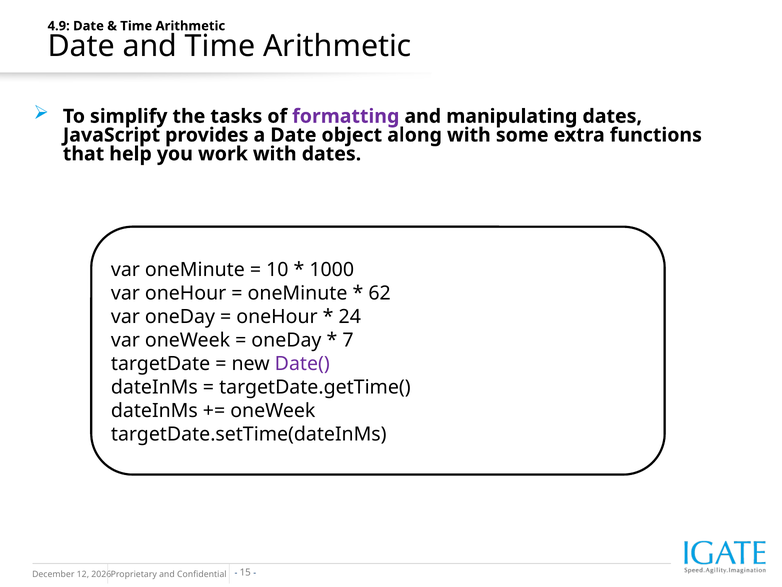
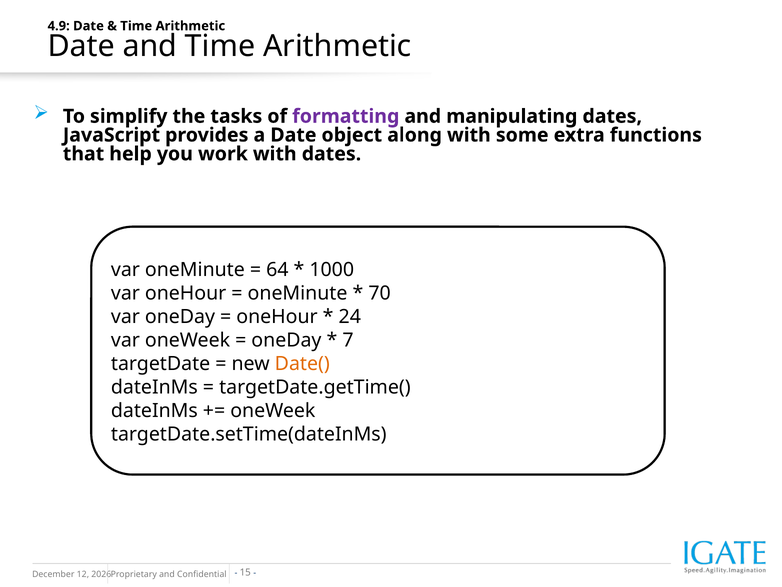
10: 10 -> 64 (277, 270)
62: 62 -> 70 (380, 293)
Date( colour: purple -> orange (302, 363)
